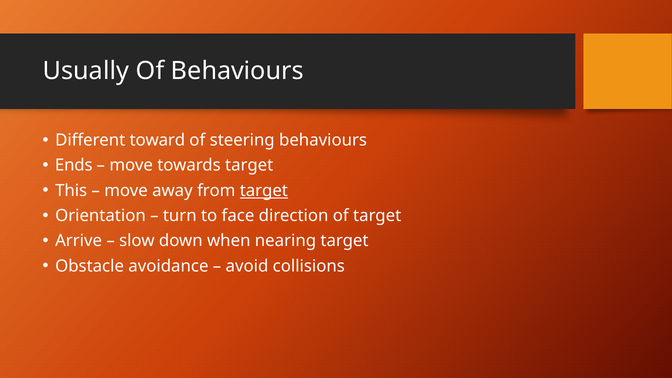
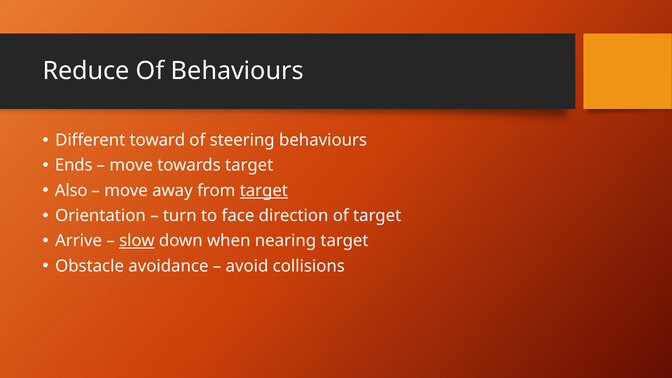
Usually: Usually -> Reduce (86, 71)
This: This -> Also (71, 191)
slow underline: none -> present (137, 241)
